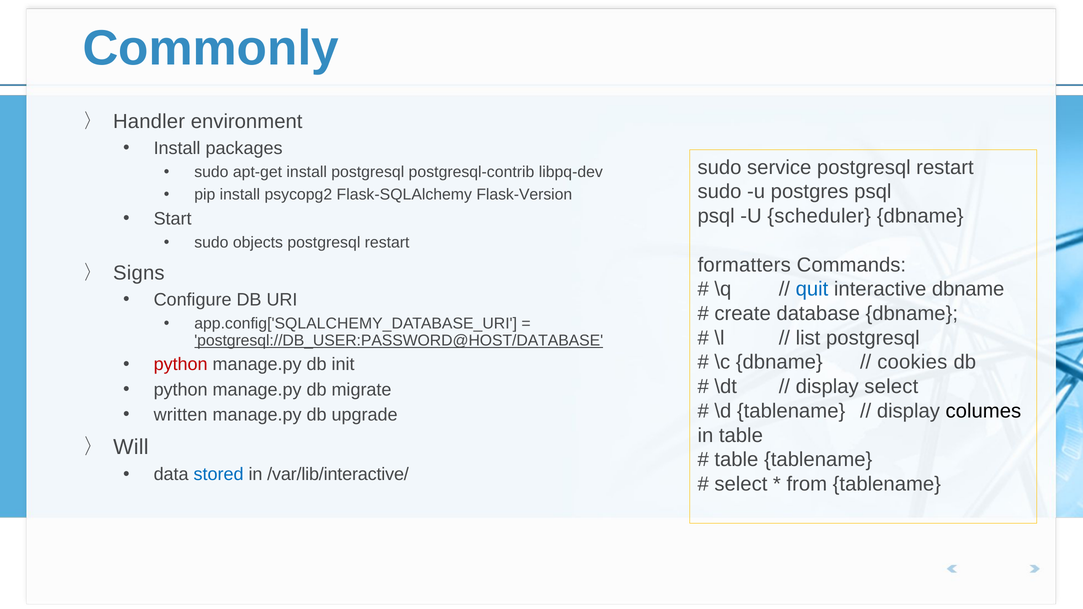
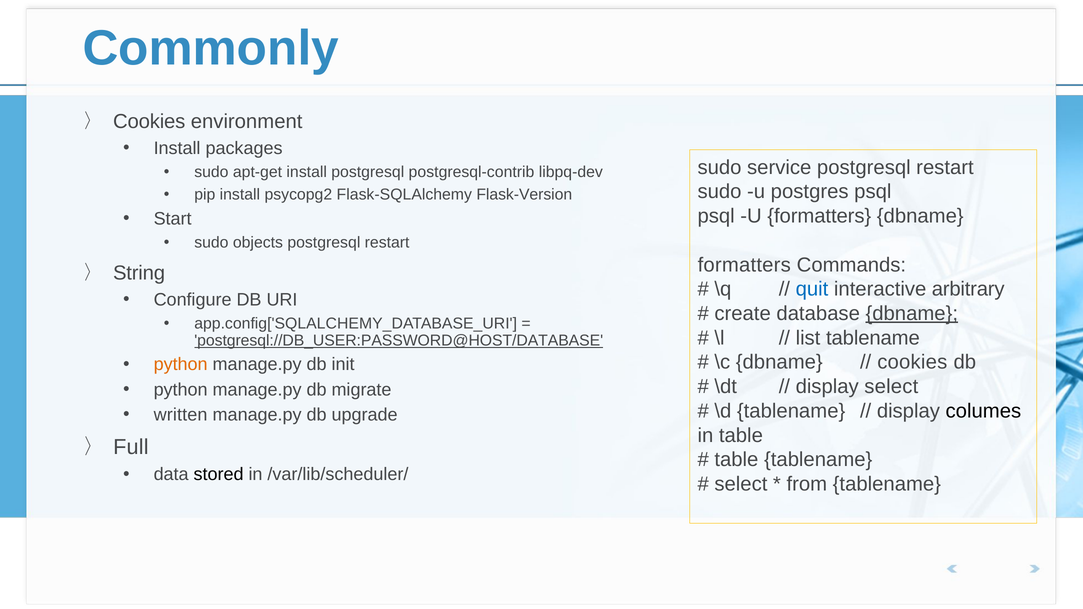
Handler: Handler -> Cookies (149, 122)
U scheduler: scheduler -> formatters (819, 216)
Signs: Signs -> String (139, 273)
interactive dbname: dbname -> arbitrary (968, 289)
dbname underline: none -> present (912, 314)
list postgresql: postgresql -> tablename (873, 338)
python colour: red -> orange (181, 365)
Will: Will -> Full (131, 447)
stored colour: blue -> black (219, 475)
/var/lib/interactive/: /var/lib/interactive/ -> /var/lib/scheduler/ (338, 475)
